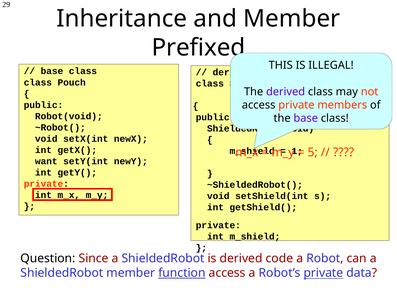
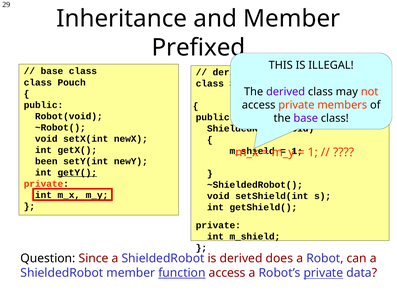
5: 5 -> 1 (313, 152)
want: want -> been (46, 161)
getY( underline: none -> present (77, 172)
code: code -> does (279, 258)
